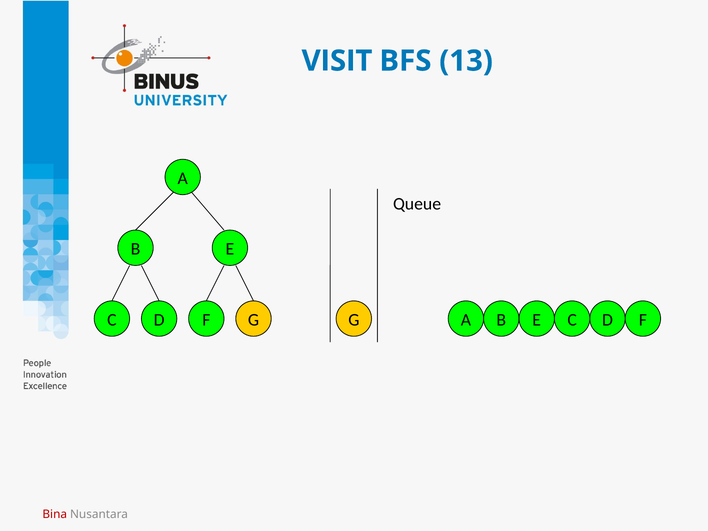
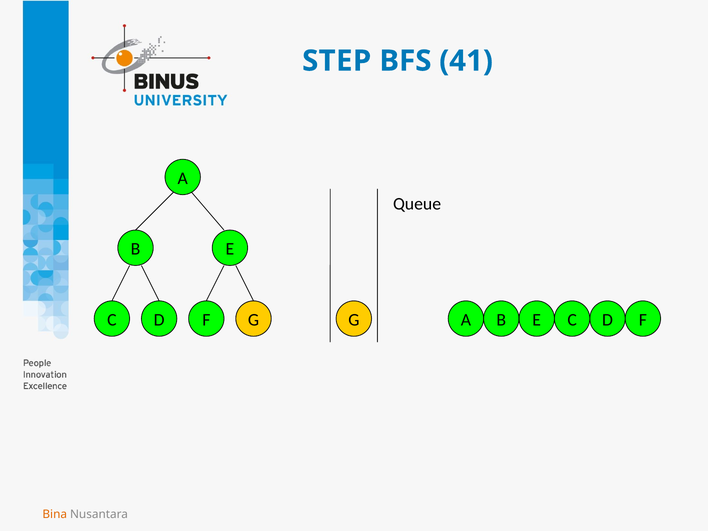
VISIT: VISIT -> STEP (337, 61)
13: 13 -> 41 (466, 61)
Bina colour: red -> orange (55, 515)
